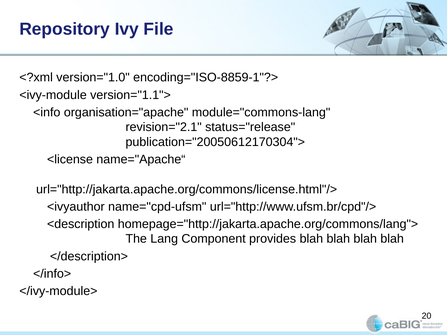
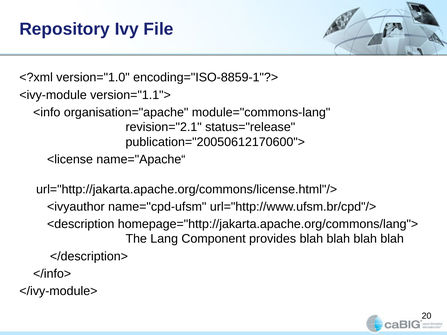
publication="20050612170304">: publication="20050612170304"> -> publication="20050612170600"> (215, 142)
